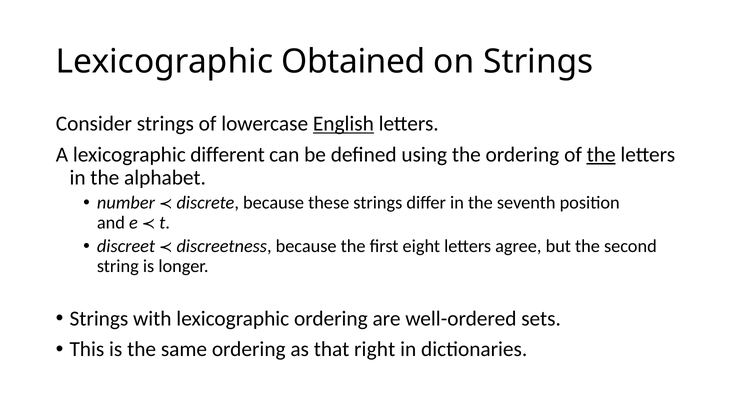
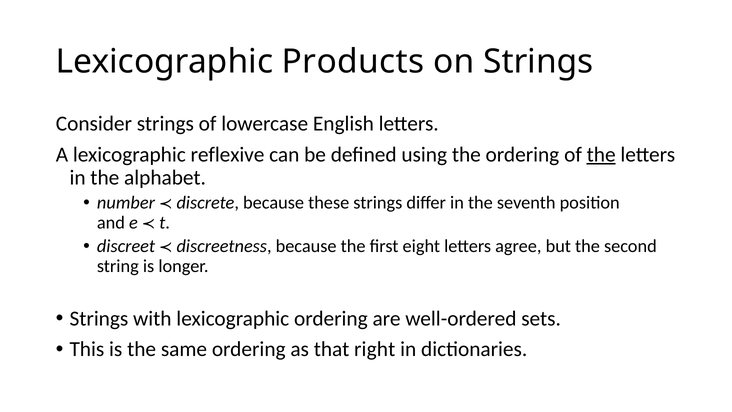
Obtained: Obtained -> Products (353, 61)
English underline: present -> none (343, 124)
different: different -> reflexive (227, 154)
